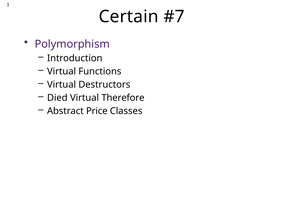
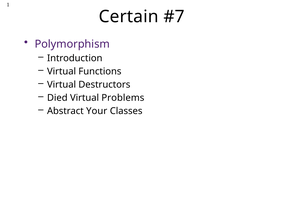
Therefore: Therefore -> Problems (123, 98)
Price: Price -> Your (97, 111)
